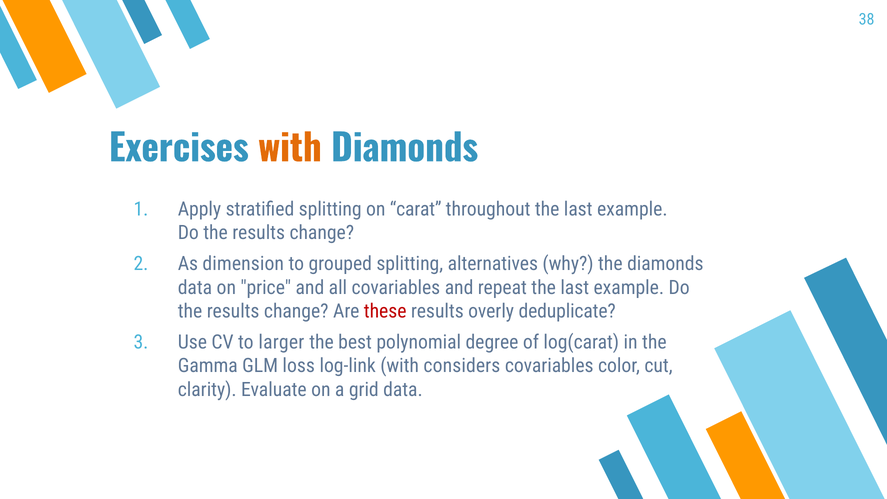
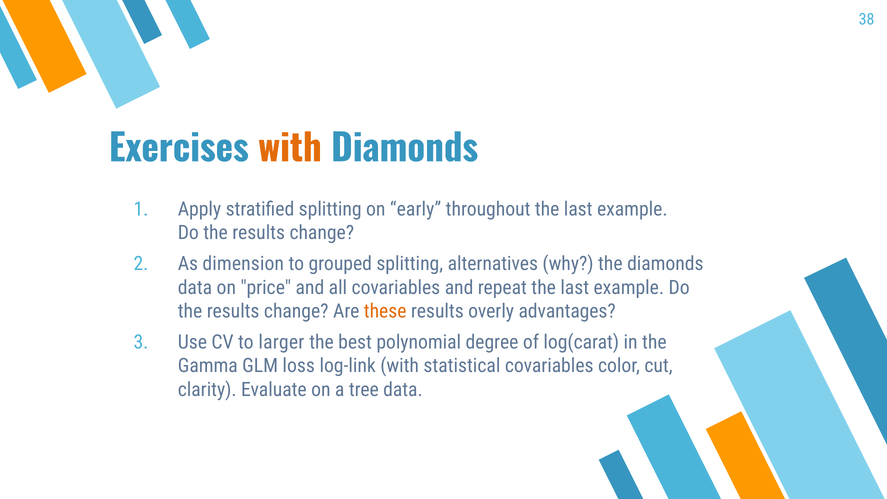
carat: carat -> early (416, 209)
these colour: red -> orange (385, 311)
deduplicate: deduplicate -> advantages (567, 311)
considers: considers -> statistical (462, 366)
grid: grid -> tree (364, 390)
